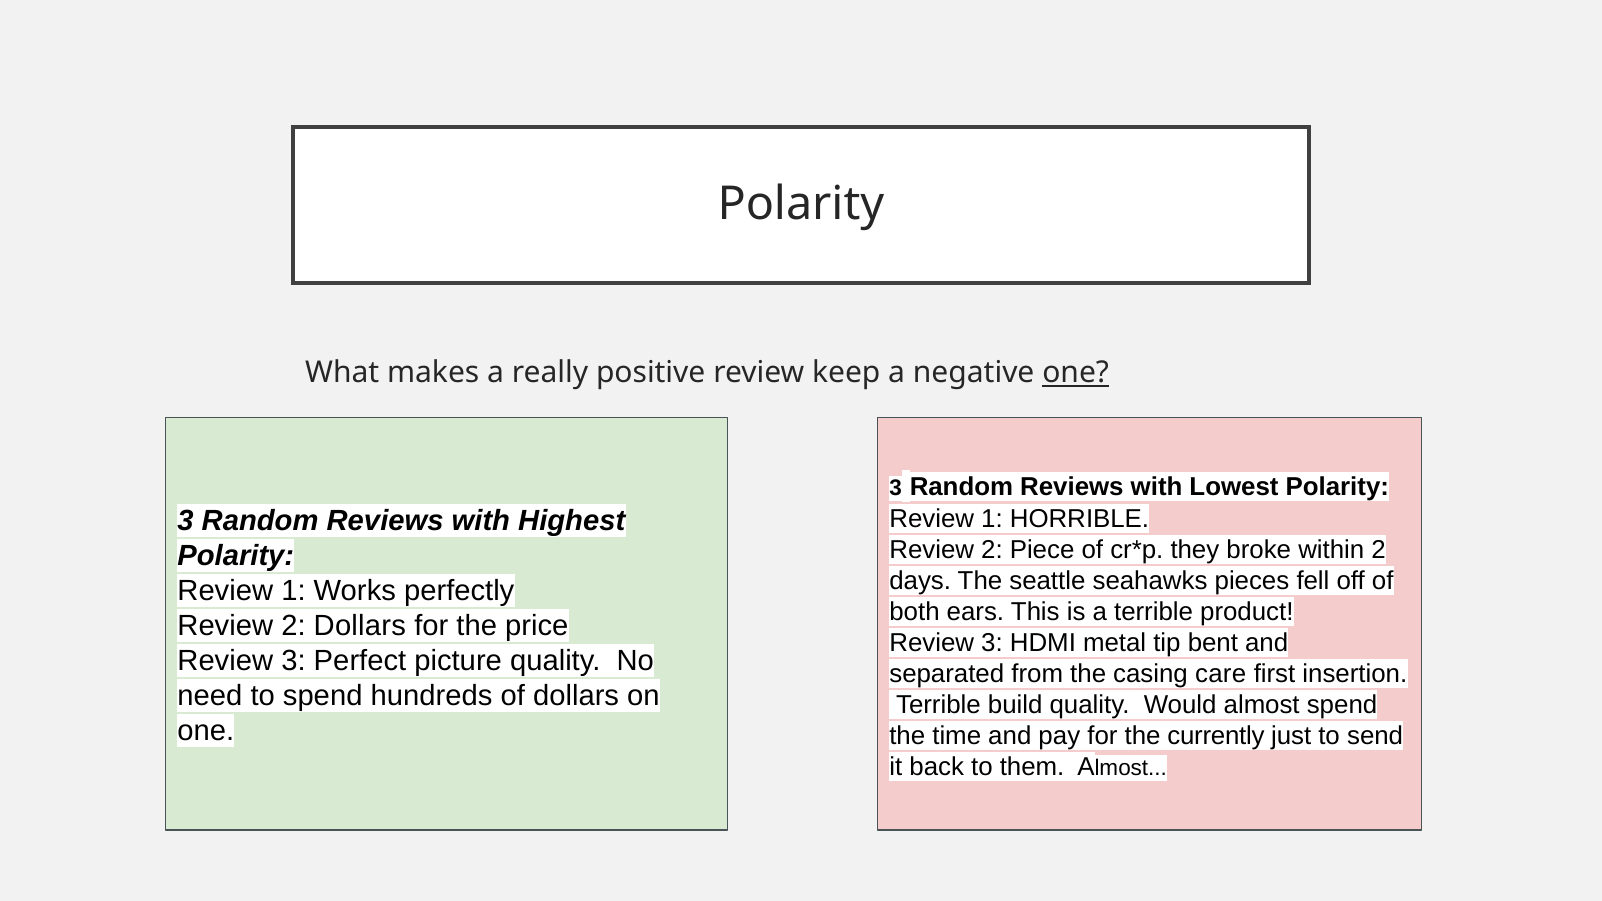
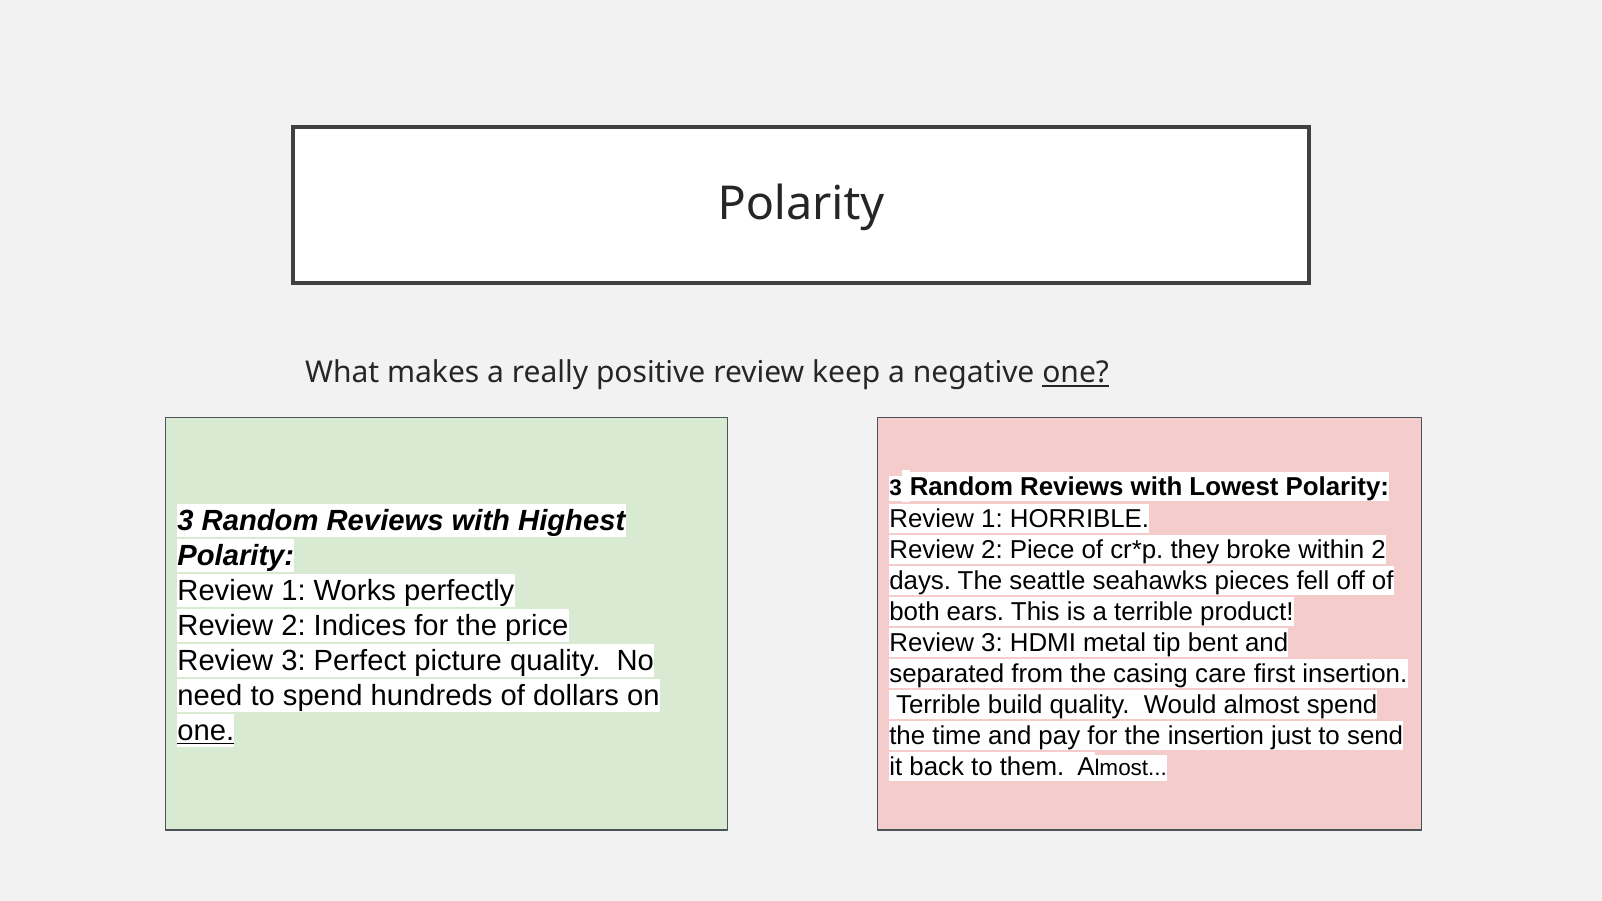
2 Dollars: Dollars -> Indices (360, 626)
one underline: none -> present (206, 731)
the currently: currently -> insertion (1216, 736)
